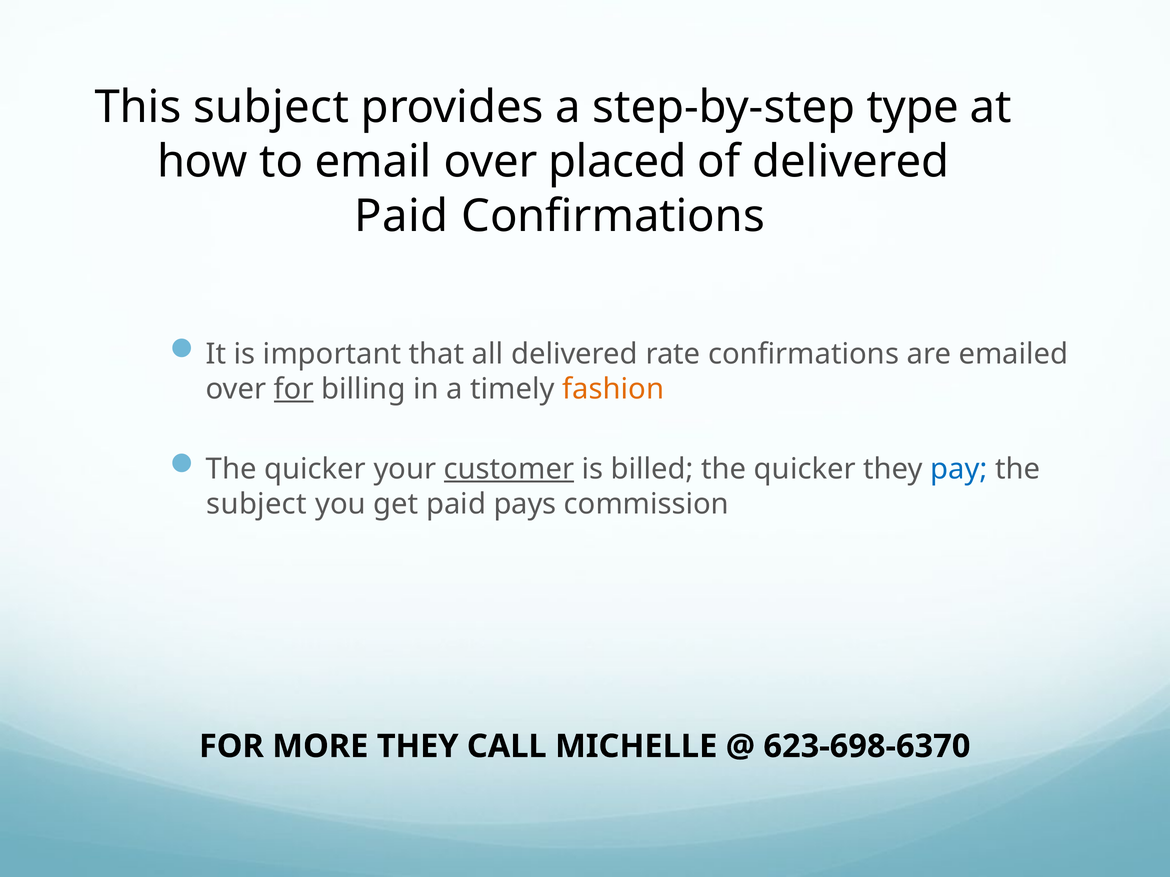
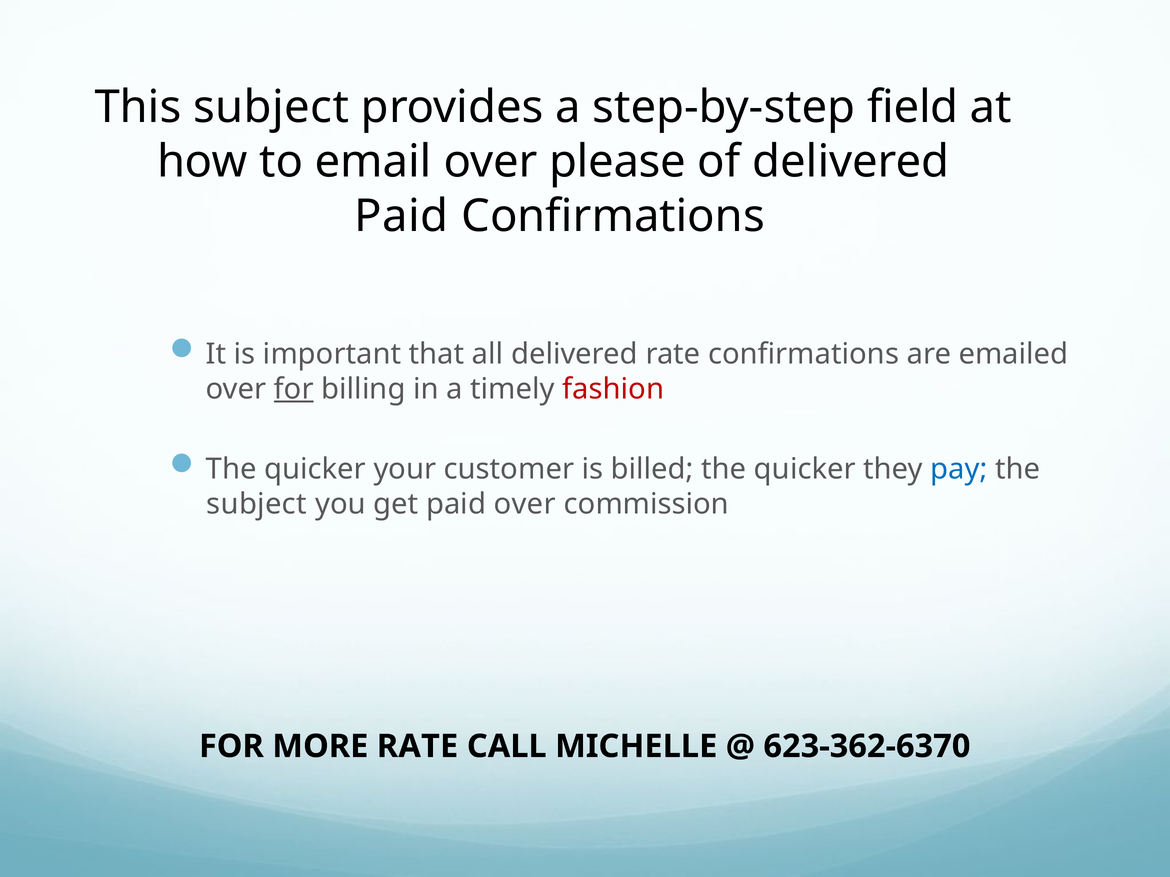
type: type -> field (913, 107)
placed: placed -> please (618, 162)
fashion colour: orange -> red (613, 389)
customer underline: present -> none (509, 469)
paid pays: pays -> over (525, 504)
MORE THEY: THEY -> RATE (418, 747)
623-698-6370: 623-698-6370 -> 623-362-6370 (867, 747)
